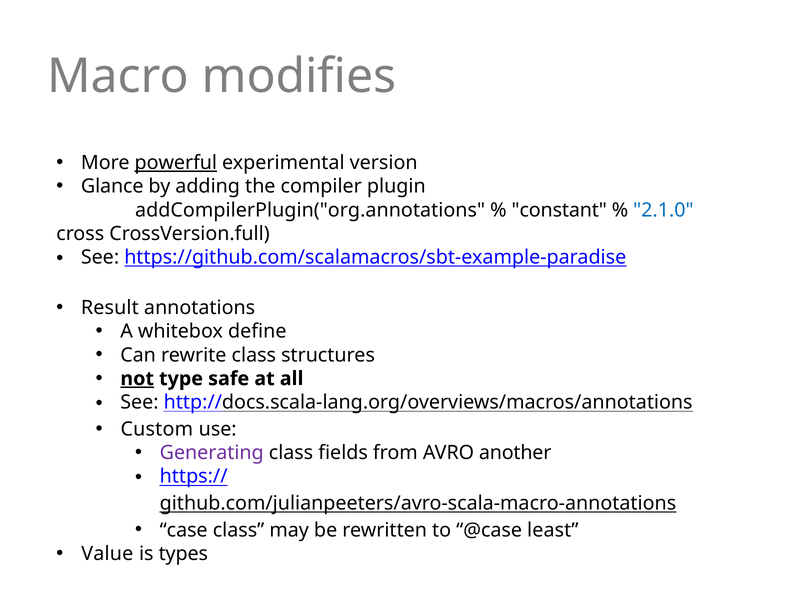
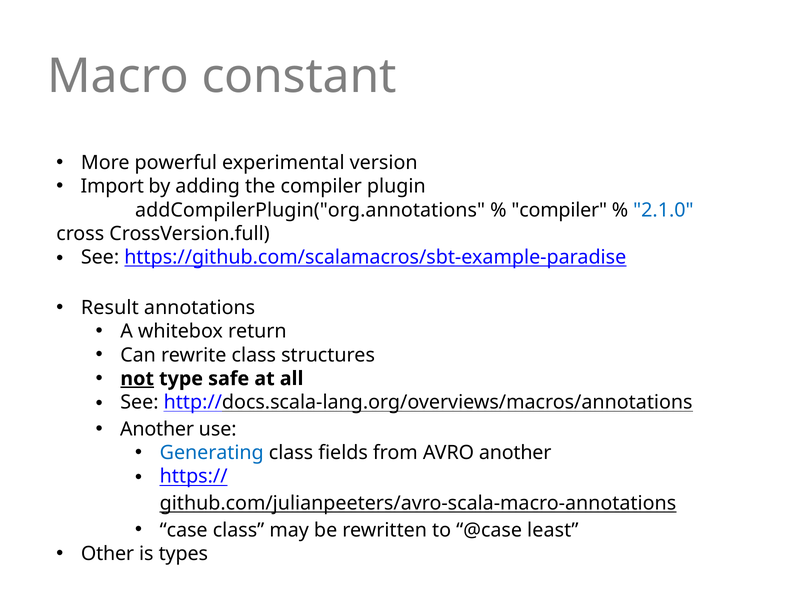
modifies: modifies -> constant (299, 76)
powerful underline: present -> none (176, 163)
Glance: Glance -> Import (112, 186)
constant: constant -> compiler (559, 210)
define: define -> return (257, 331)
Custom: Custom -> Another (157, 429)
Generating colour: purple -> blue (212, 453)
Value: Value -> Other (108, 554)
